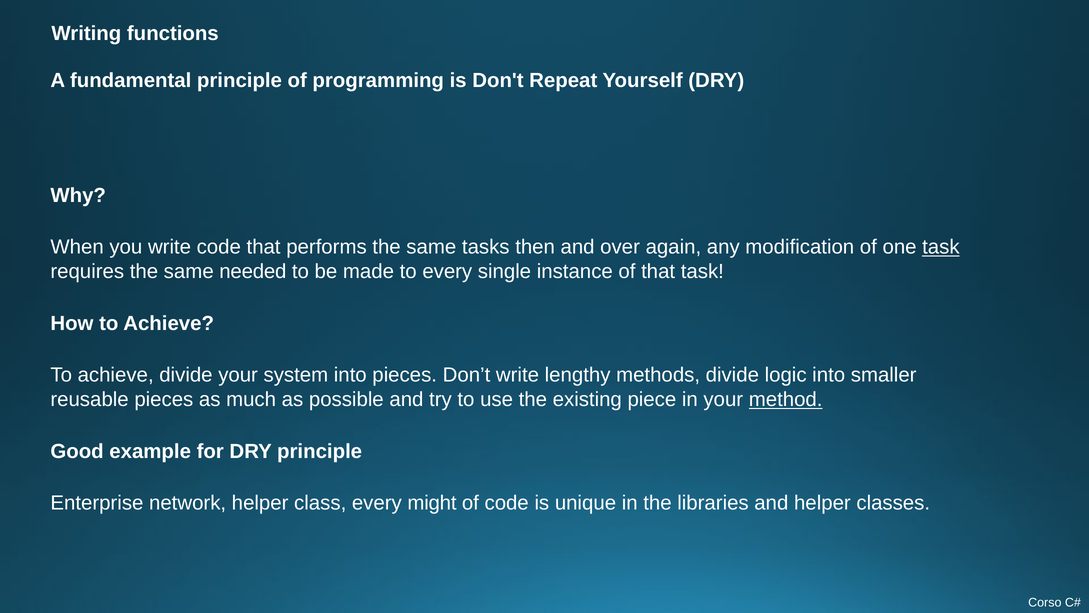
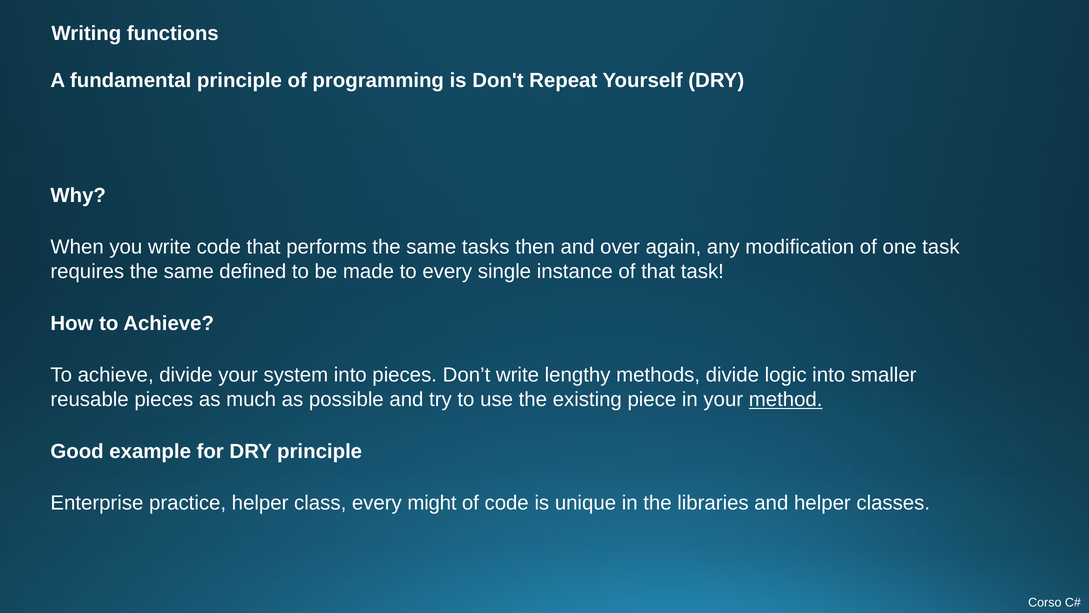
task underline: present -> none (941, 247)
needed: needed -> defined (253, 271)
network: network -> practice (188, 503)
